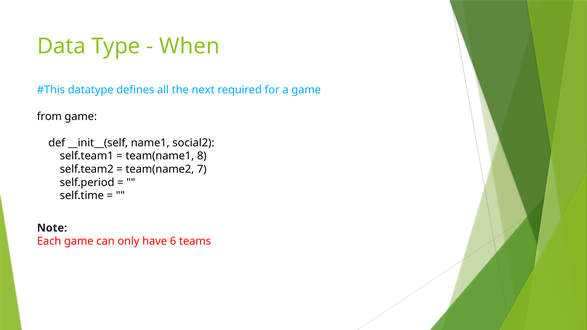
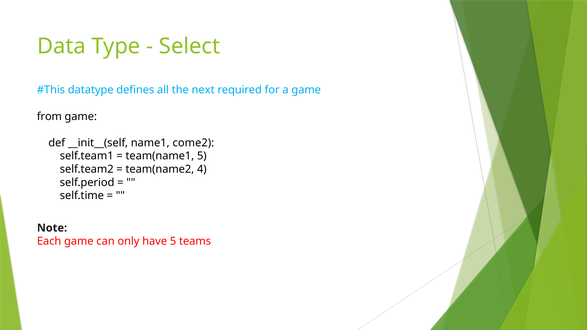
When: When -> Select (190, 46)
social2: social2 -> come2 (193, 143)
team(name1 8: 8 -> 5 (202, 156)
7: 7 -> 4 (202, 169)
have 6: 6 -> 5 (173, 241)
